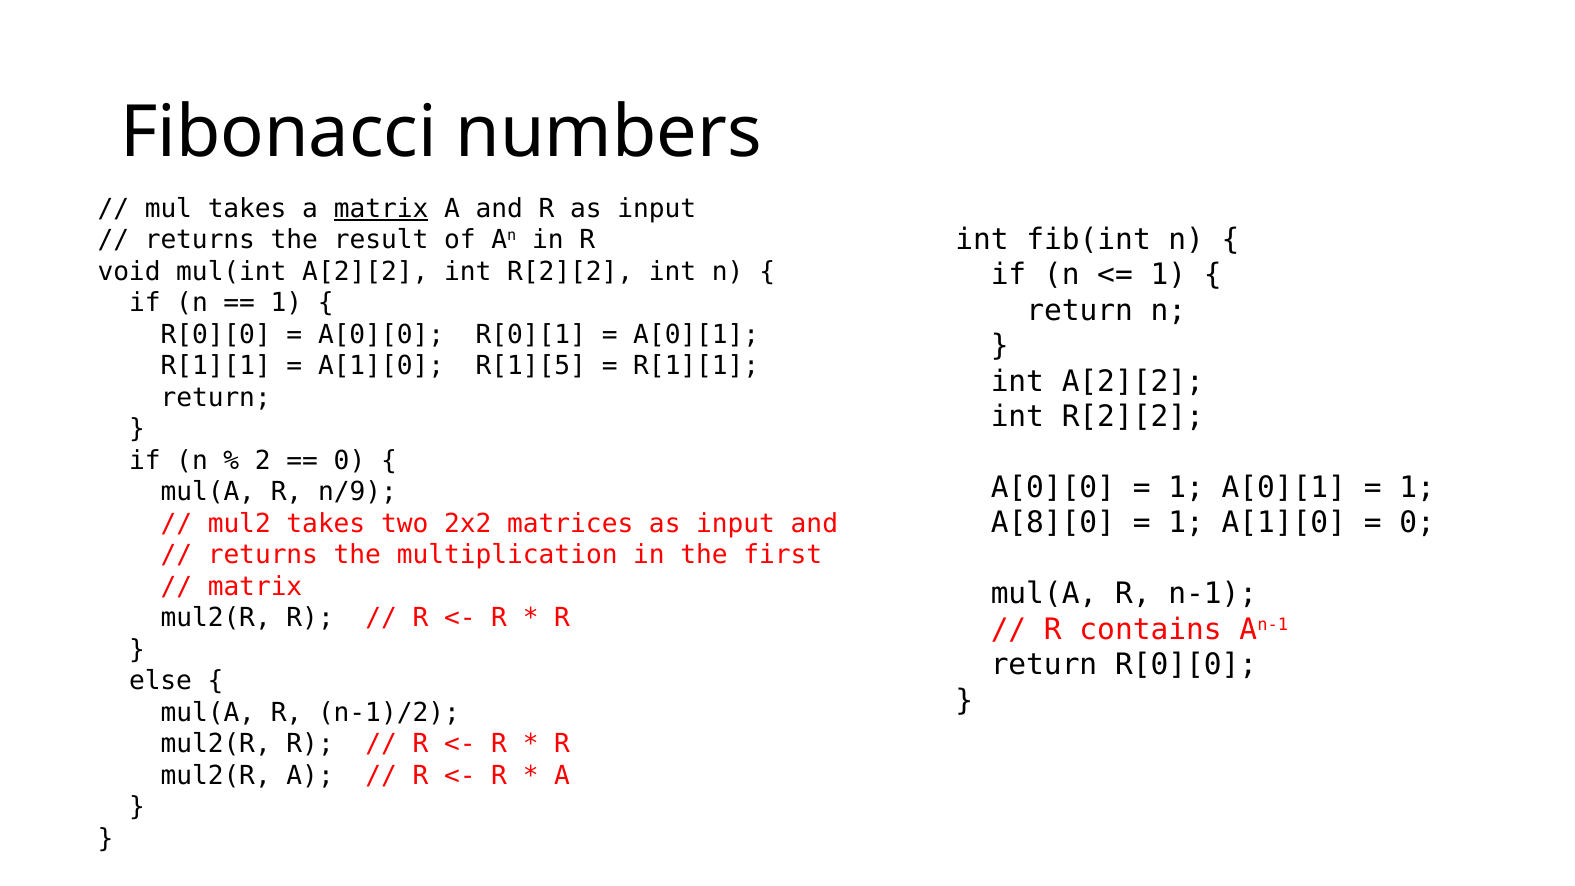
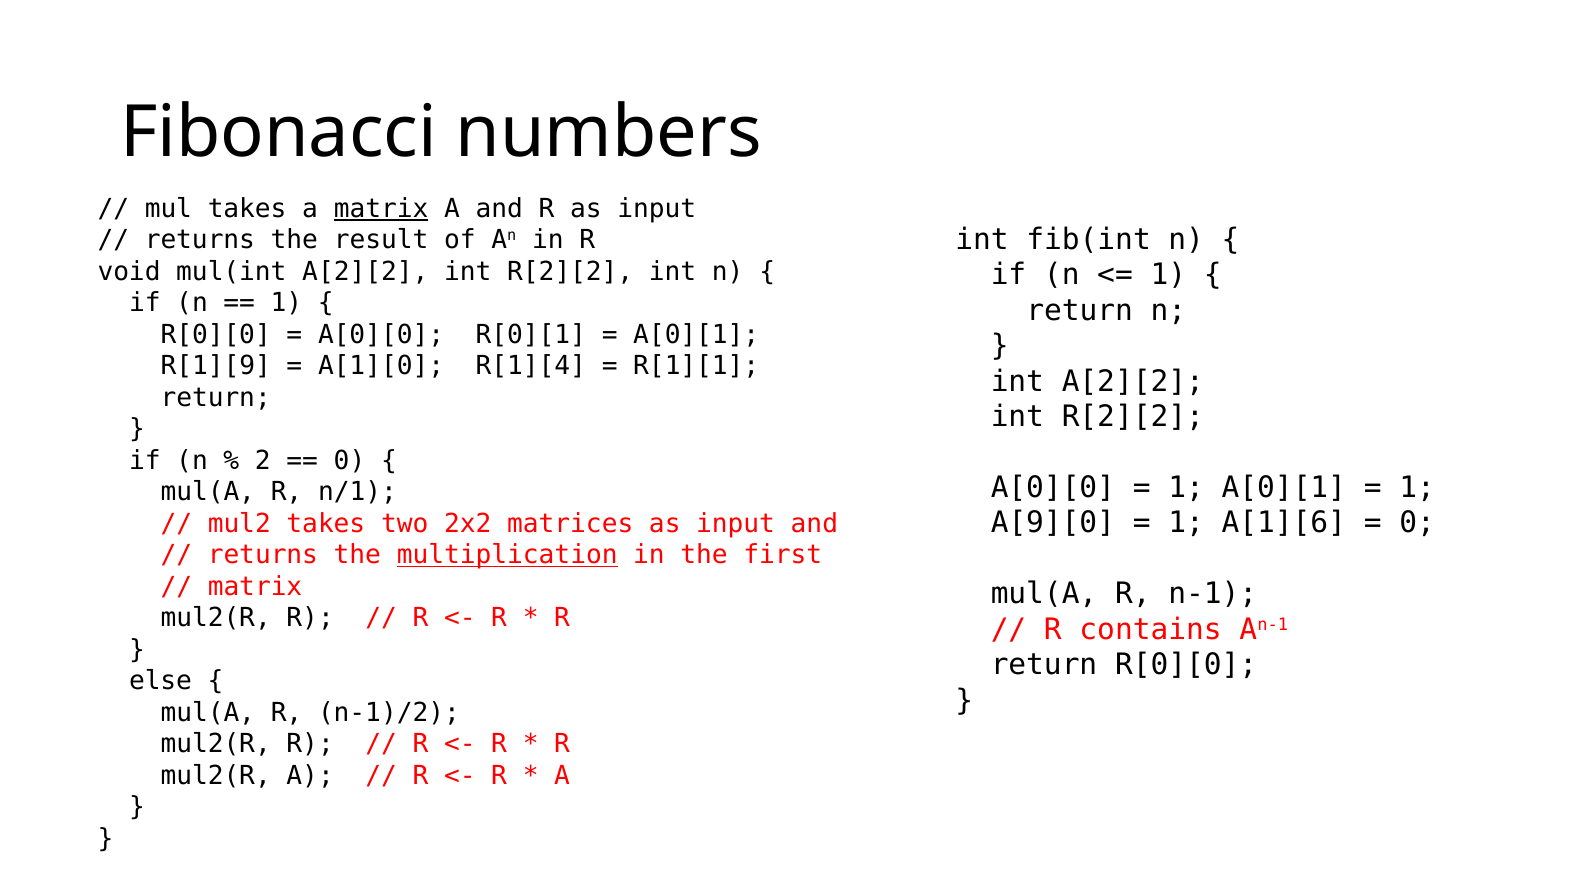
R[1][1: R[1][1 -> R[1][9 (216, 366)
R[1][5: R[1][5 -> R[1][4 (531, 366)
n/9: n/9 -> n/1 (357, 492)
A[8][0: A[8][0 -> A[9][0 (1053, 523)
1 A[1][0: A[1][0 -> A[1][6 (1284, 523)
multiplication underline: none -> present (507, 555)
